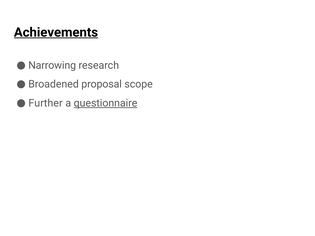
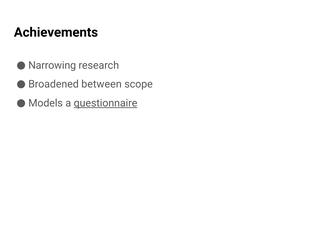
Achievements underline: present -> none (56, 32)
proposal: proposal -> between (102, 84)
Further: Further -> Models (46, 103)
